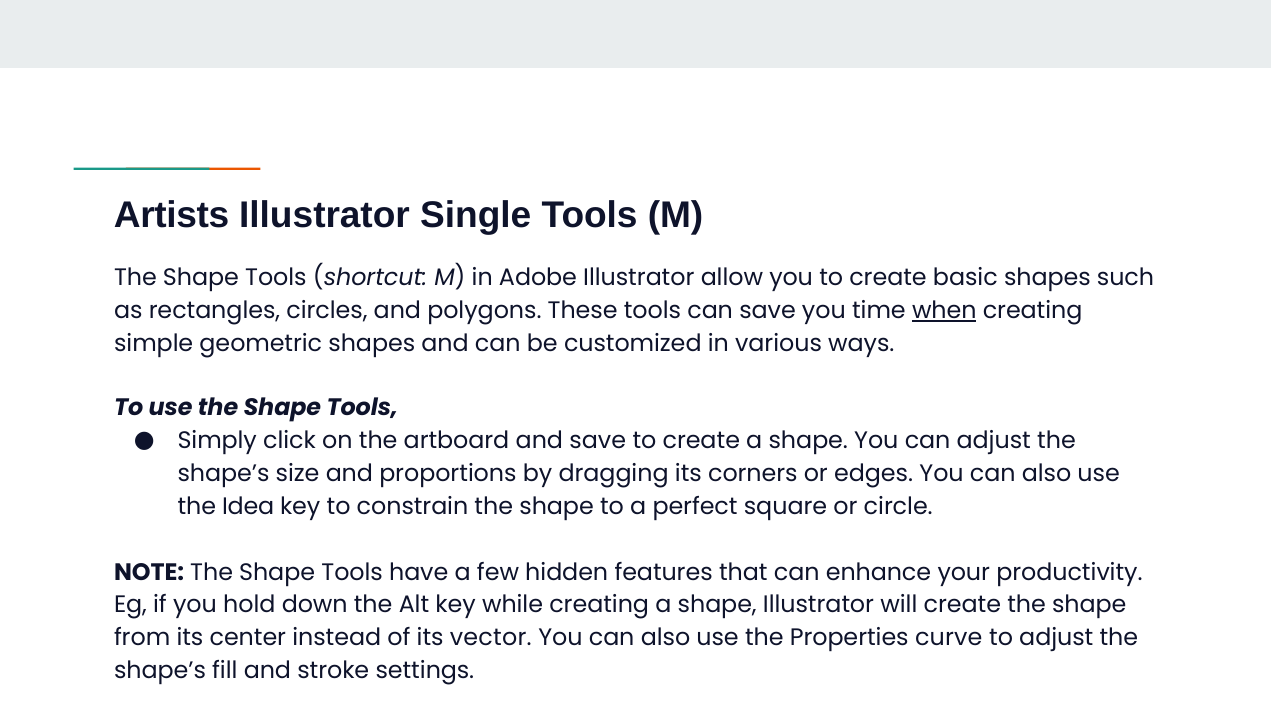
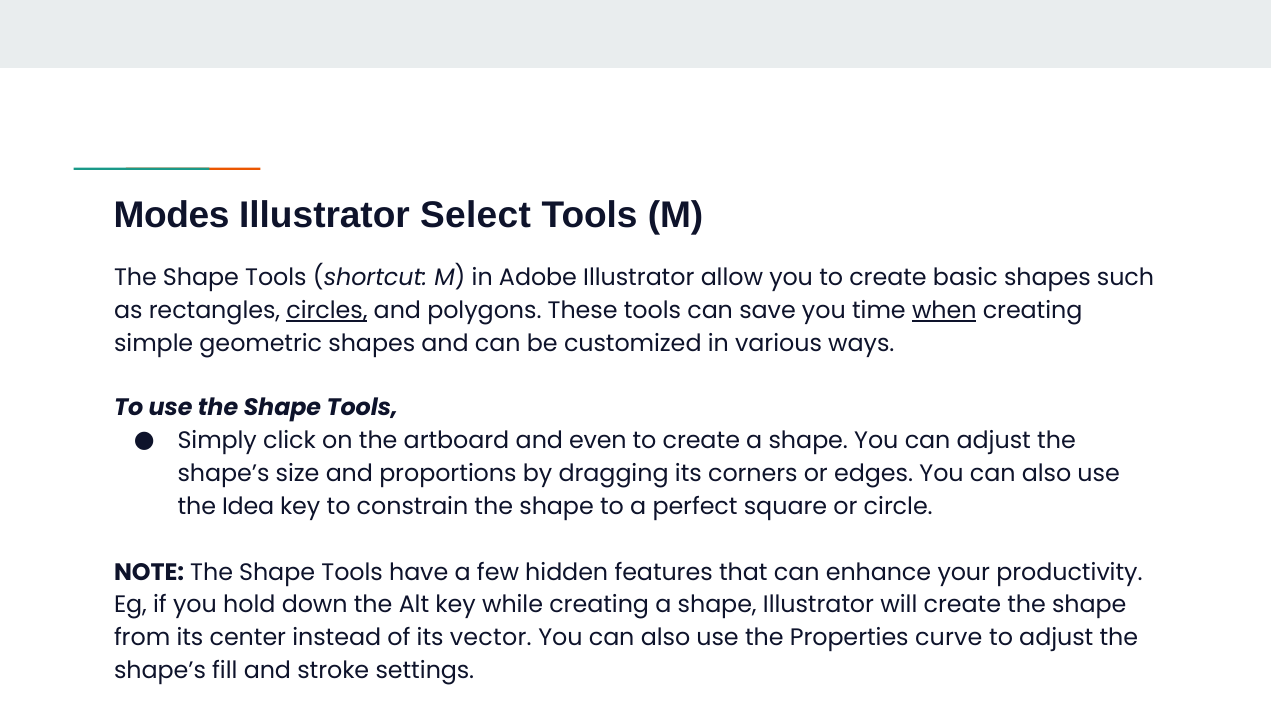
Artists: Artists -> Modes (172, 215)
Single: Single -> Select (476, 215)
circles underline: none -> present (327, 311)
and save: save -> even (598, 441)
